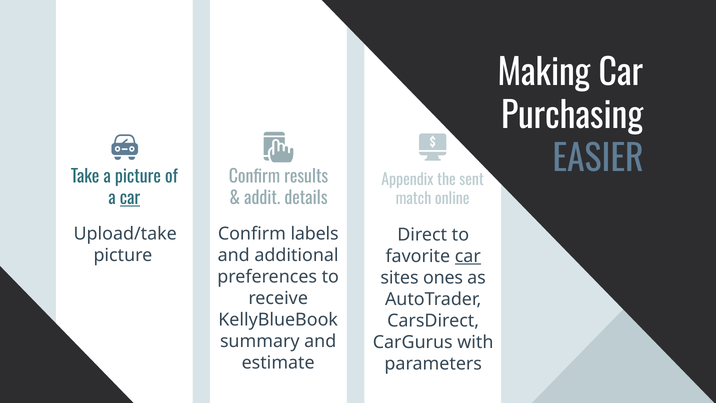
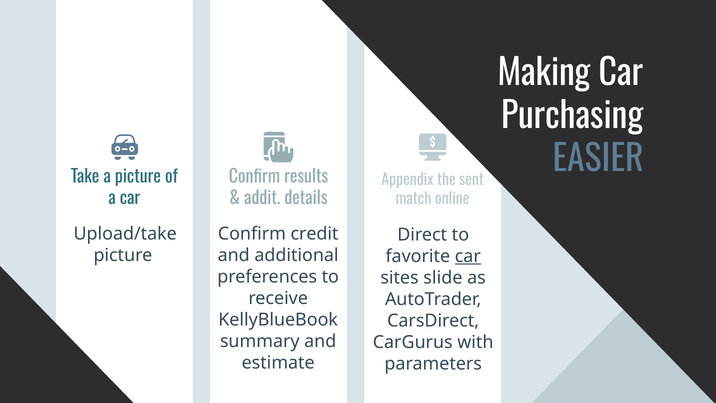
car underline: present -> none (130, 198)
labels: labels -> credit (315, 234)
ones: ones -> slide (443, 278)
